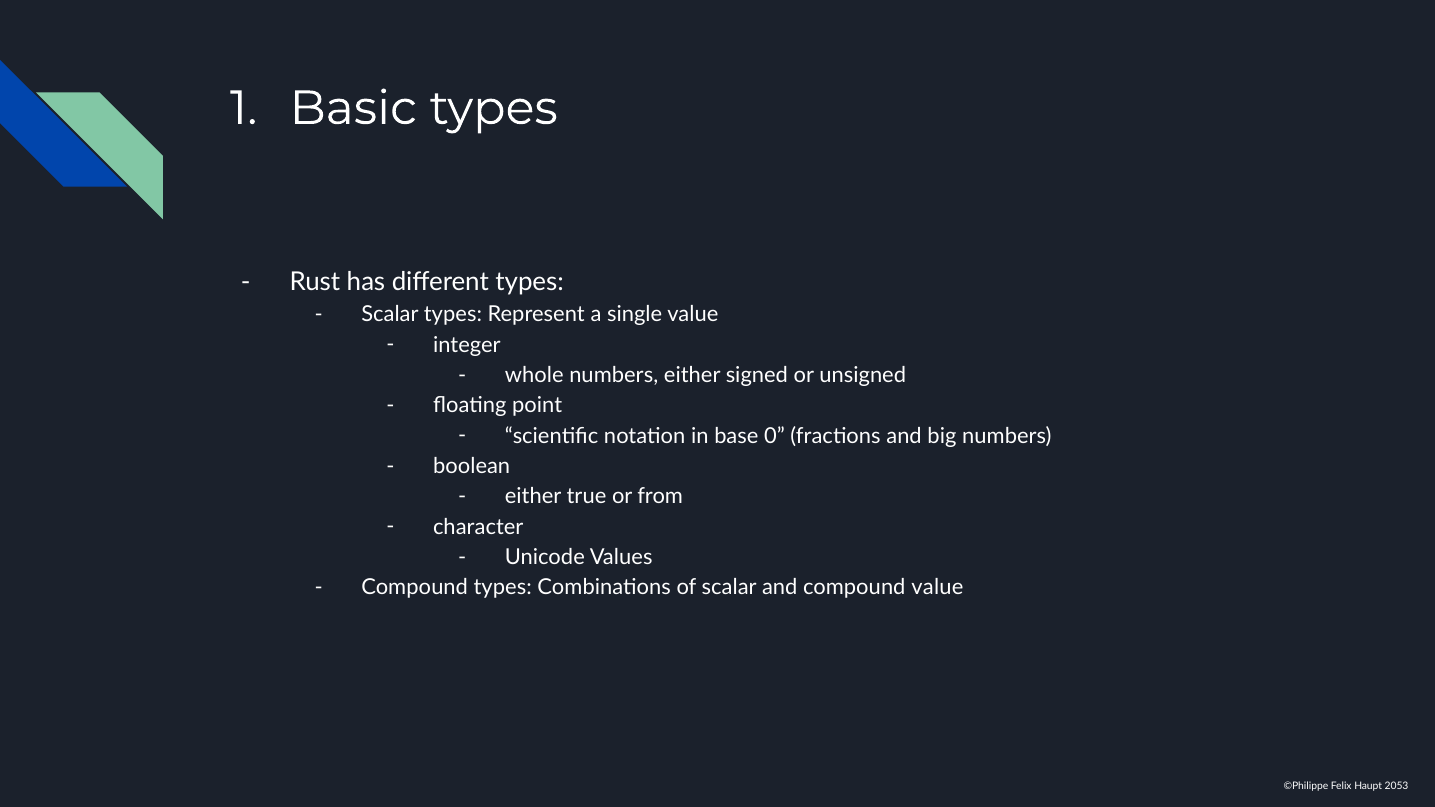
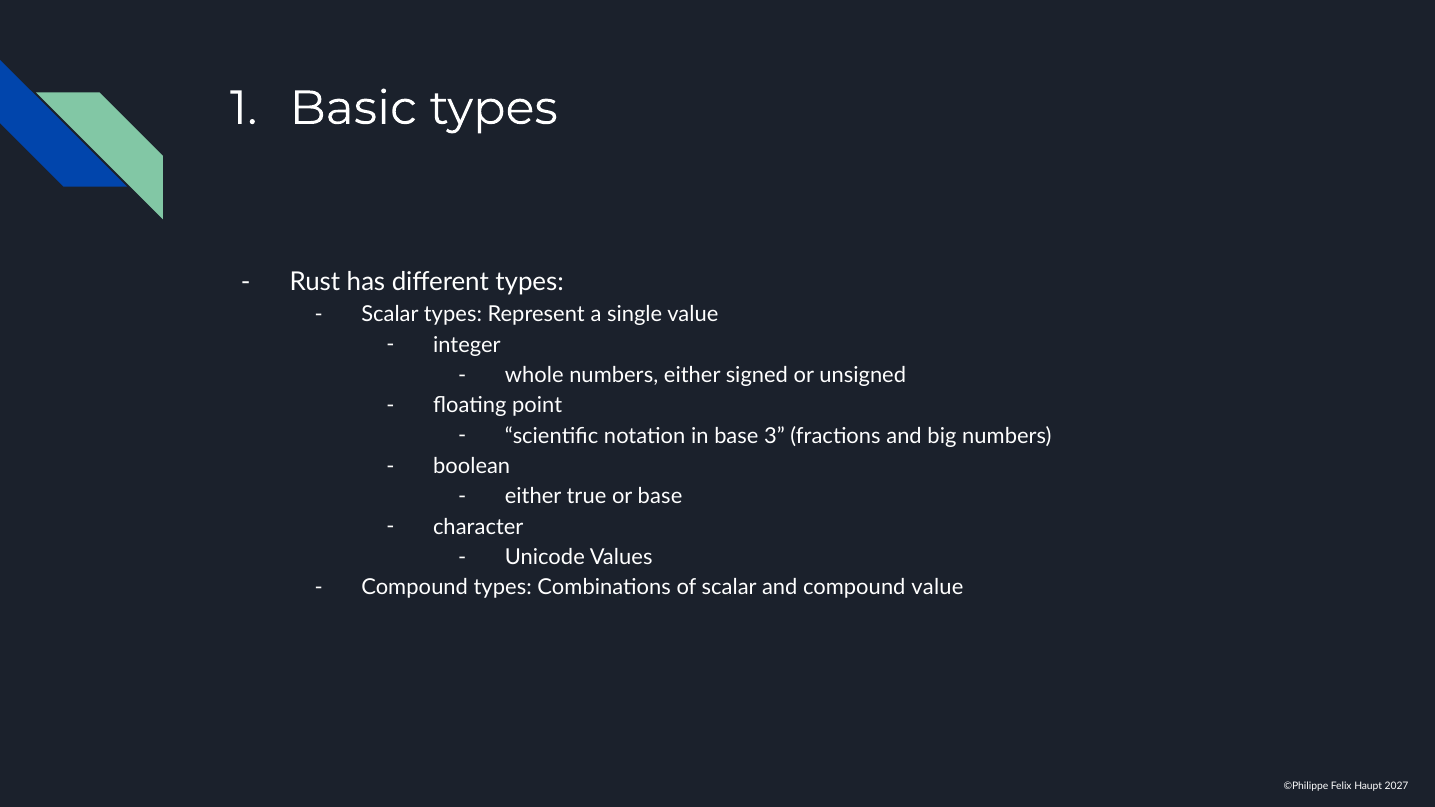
0: 0 -> 3 (774, 436)
or from: from -> base (660, 497)
2053: 2053 -> 2027 (1397, 787)
